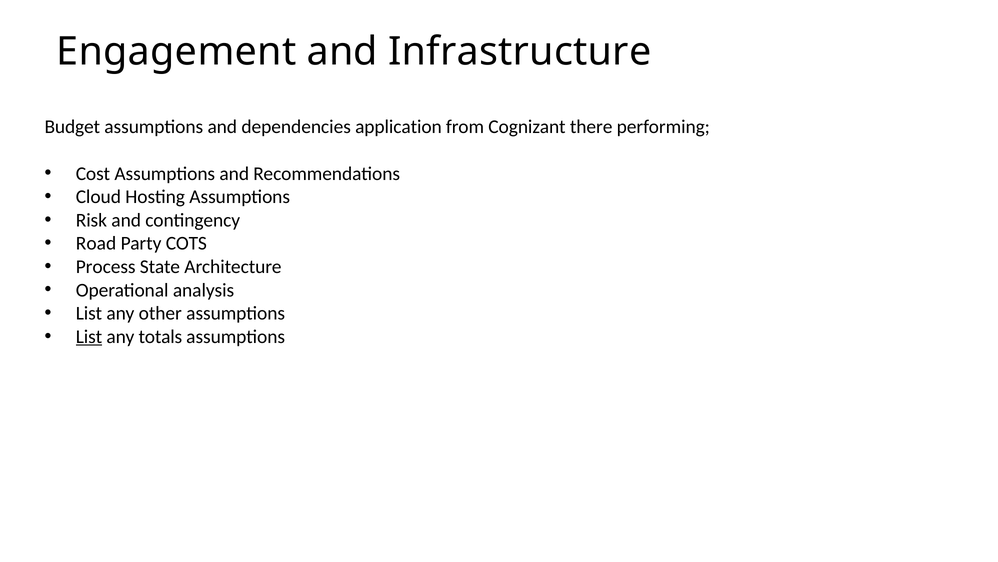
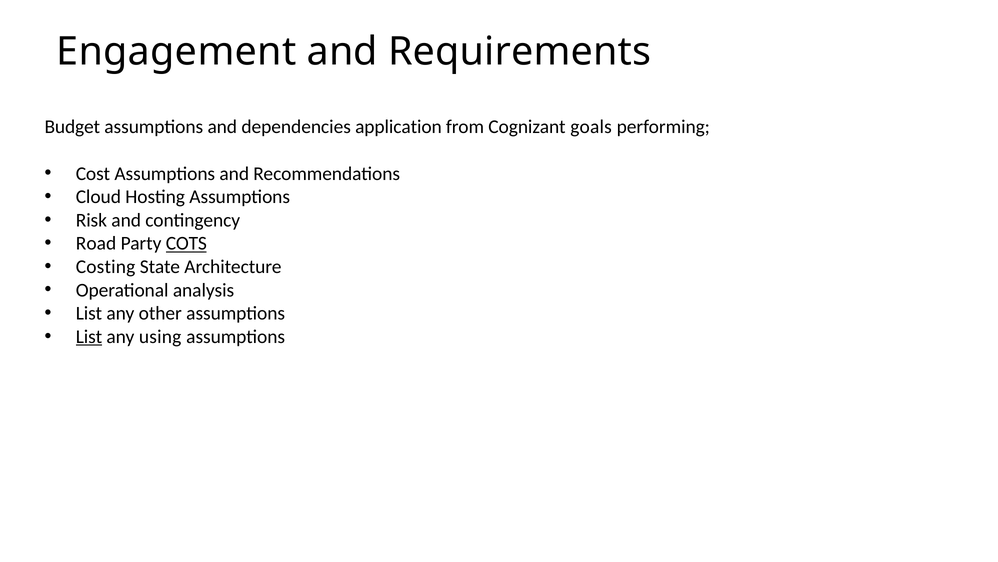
Infrastructure: Infrastructure -> Requirements (520, 52)
there: there -> goals (591, 127)
COTS underline: none -> present (186, 243)
Process: Process -> Costing (106, 267)
totals: totals -> using (160, 336)
